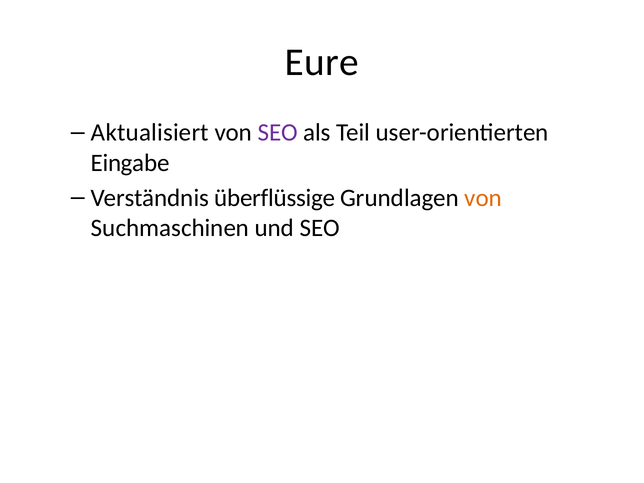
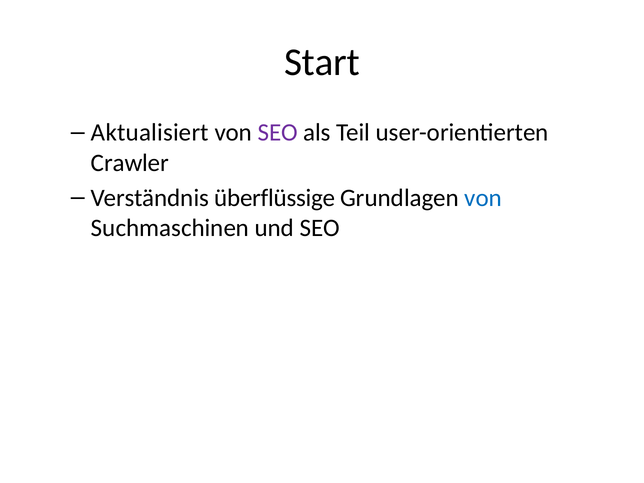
Eure: Eure -> Start (322, 62)
Eingabe: Eingabe -> Crawler (130, 163)
von colour: orange -> blue (483, 198)
